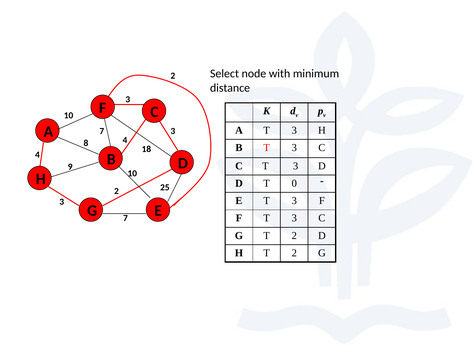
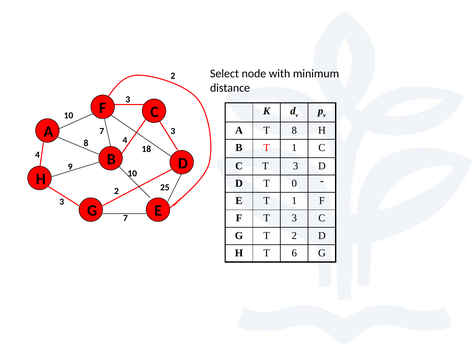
A T 3: 3 -> 8 (294, 130)
B T 3: 3 -> 1 (294, 148)
E T 3: 3 -> 1 (294, 200)
H T 2: 2 -> 6 (294, 253)
